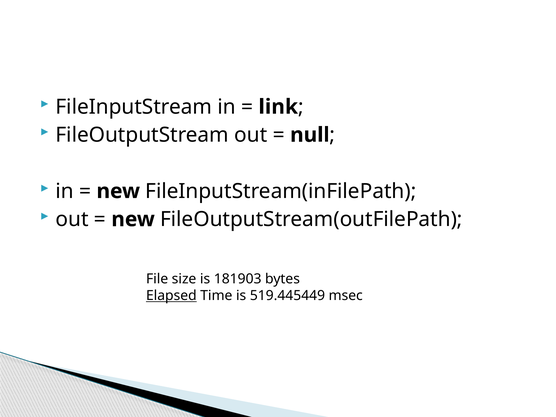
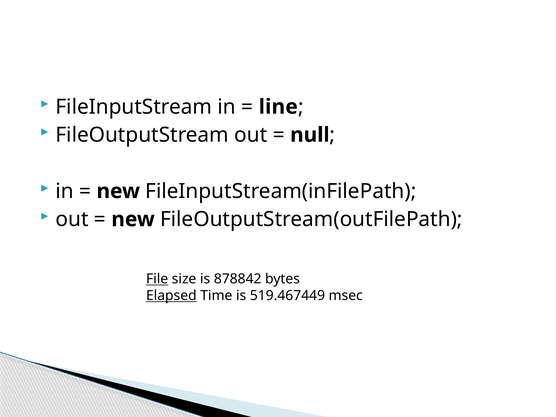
link: link -> line (278, 107)
File underline: none -> present (157, 279)
181903: 181903 -> 878842 (238, 279)
519.445449: 519.445449 -> 519.467449 (287, 296)
